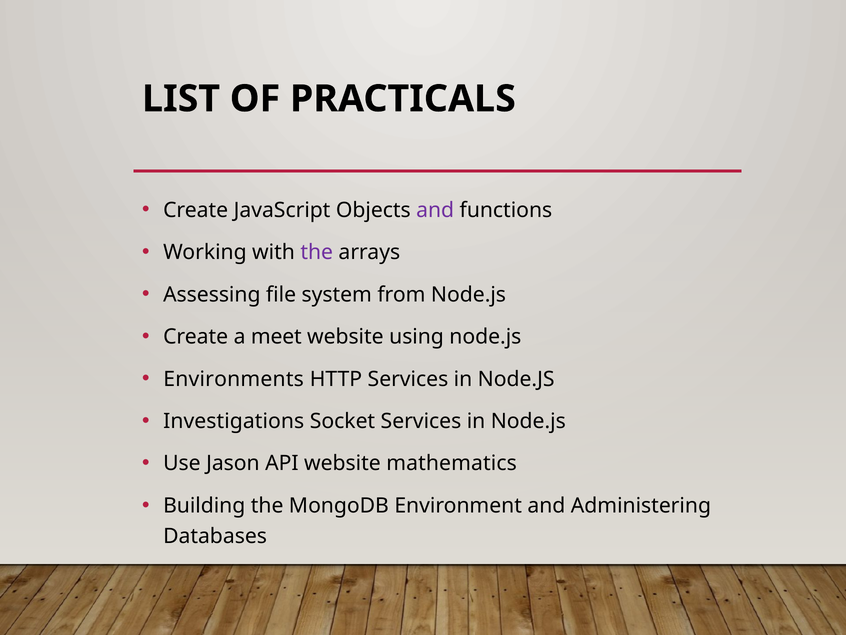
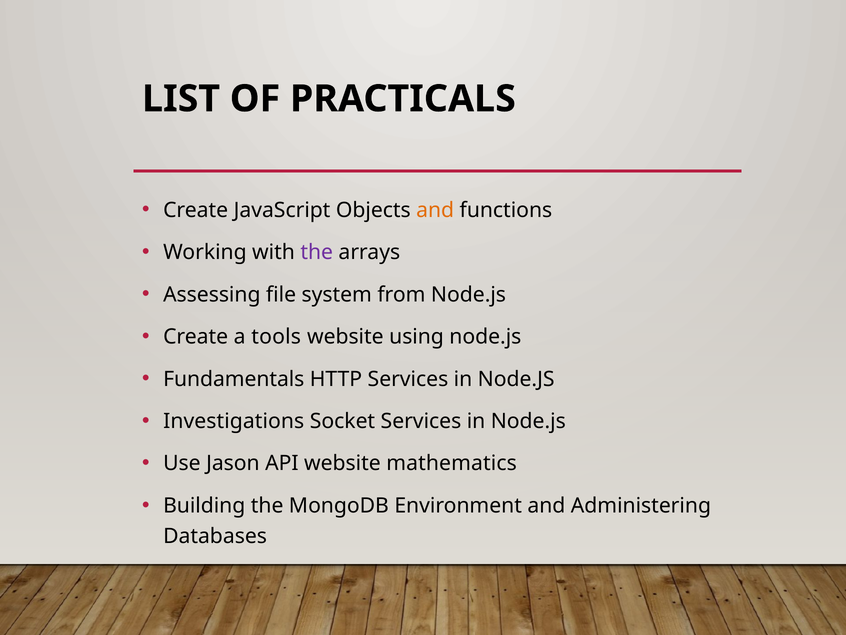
and colour: purple -> orange (435, 210)
meet: meet -> tools (276, 337)
Environments: Environments -> Fundamentals (234, 379)
